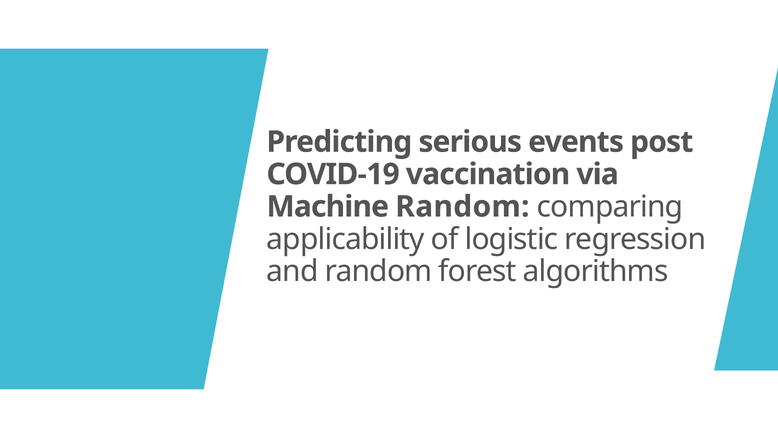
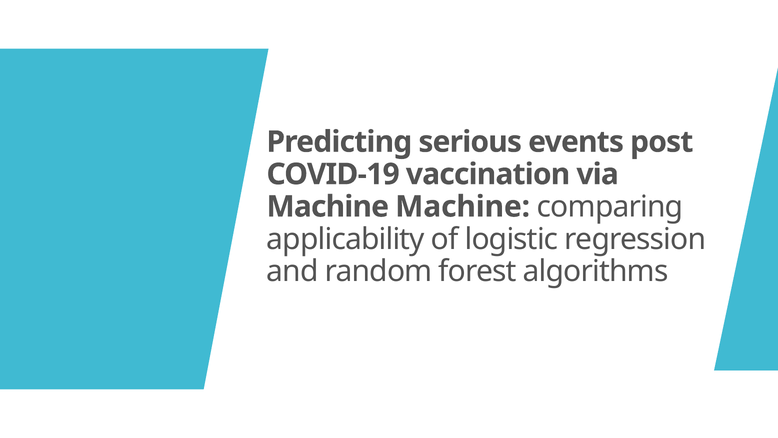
Machine Random: Random -> Machine (463, 207)
